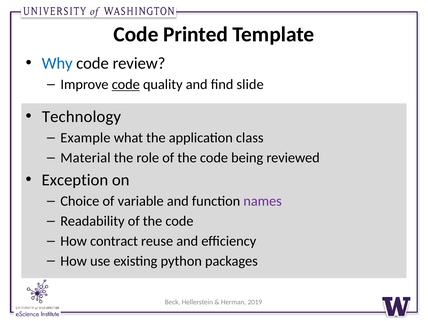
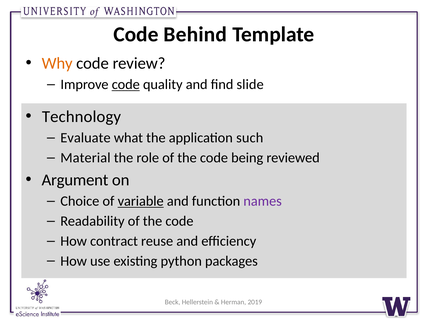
Printed: Printed -> Behind (195, 34)
Why colour: blue -> orange (57, 63)
Example: Example -> Evaluate (85, 138)
class: class -> such (250, 138)
Exception: Exception -> Argument (75, 180)
variable underline: none -> present (141, 201)
